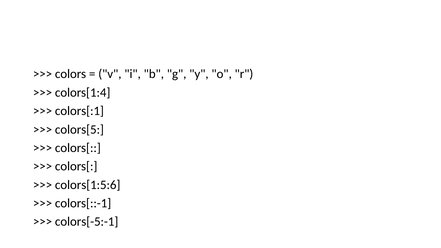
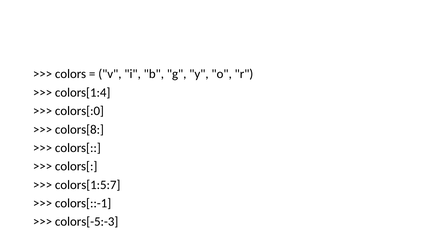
colors[:1: colors[:1 -> colors[:0 (79, 111)
colors[5: colors[5 -> colors[8 (79, 129)
colors[1:5:6: colors[1:5:6 -> colors[1:5:7 (88, 185)
colors[-5:-1: colors[-5:-1 -> colors[-5:-3 (87, 222)
